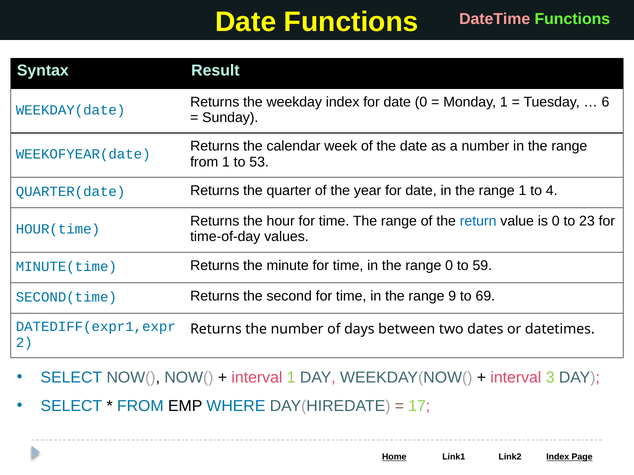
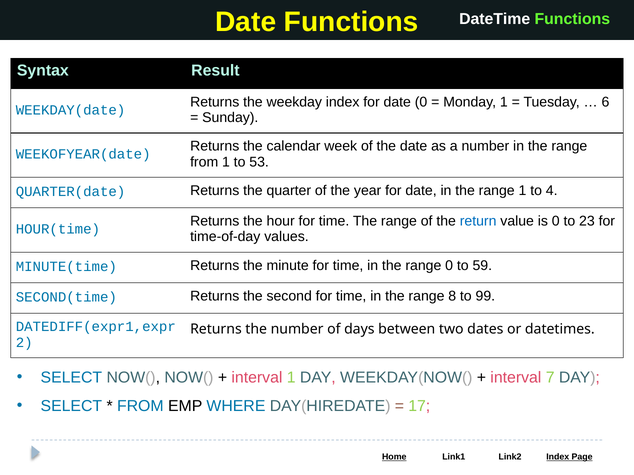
DateTime colour: pink -> white (495, 19)
9: 9 -> 8 (452, 296)
69: 69 -> 99 (485, 296)
3: 3 -> 7 (550, 378)
